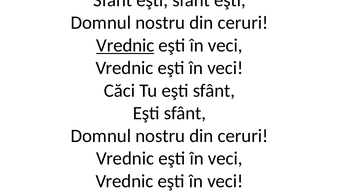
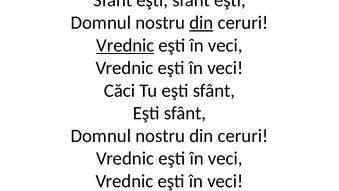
din underline: none -> present (201, 23)
